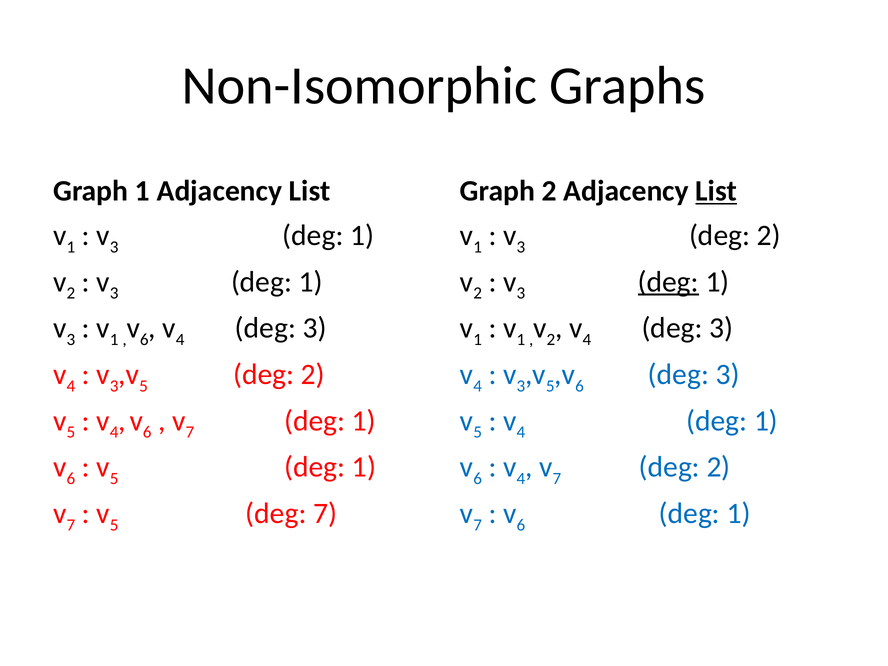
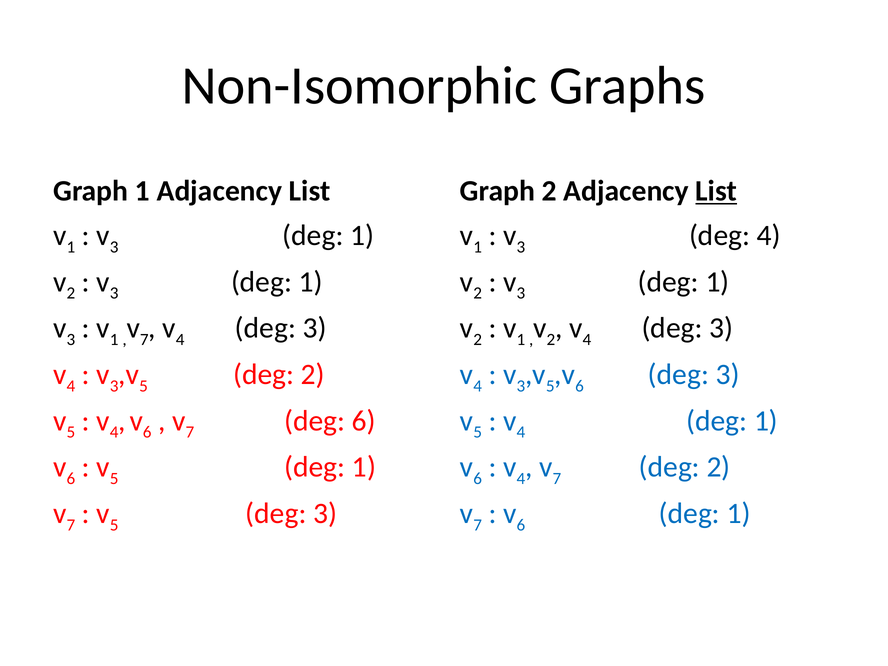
3 deg 2: 2 -> 4 (769, 235)
deg underline: present -> none (668, 282)
6: 6 -> 7 (144, 340)
1: 1 -> 2 (478, 340)
1: 1 -> 6 (364, 421)
7: 7 -> 3 (325, 513)
